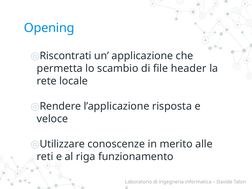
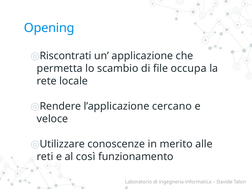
header: header -> occupa (189, 69)
risposta: risposta -> cercano (172, 106)
riga: riga -> così (86, 157)
